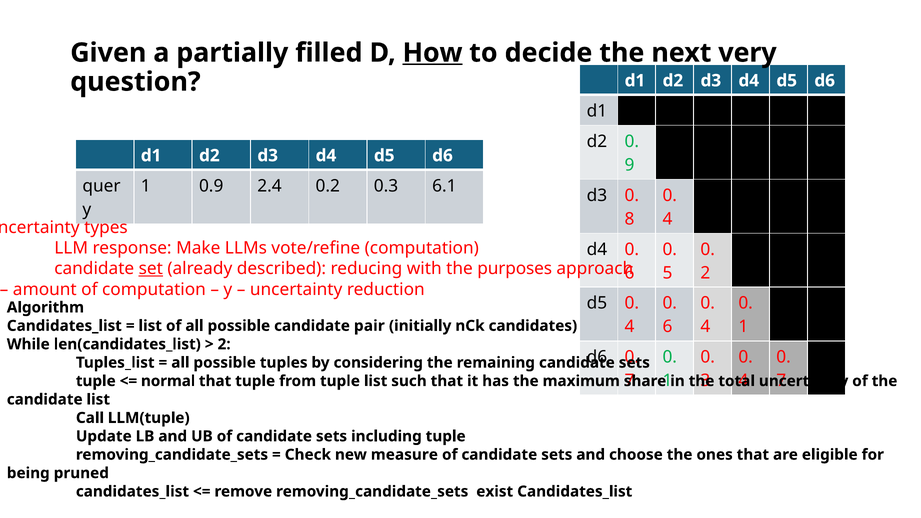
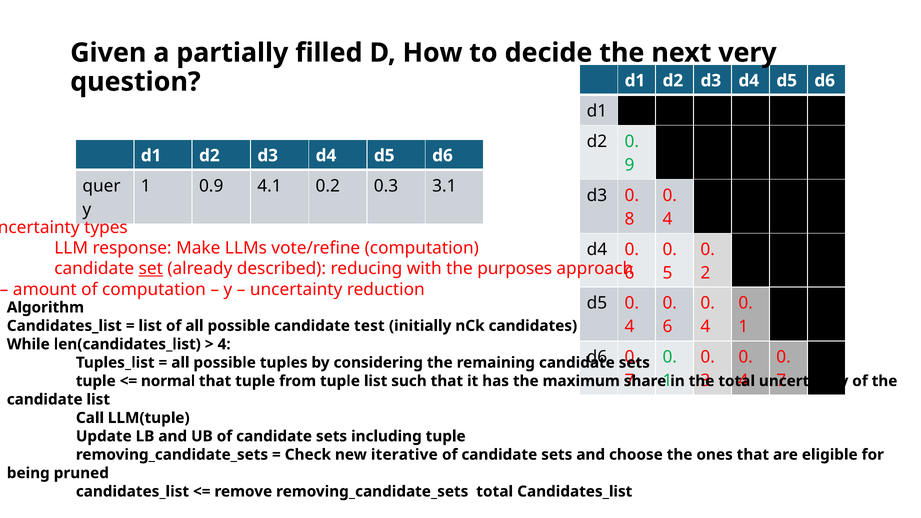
How underline: present -> none (433, 53)
2.4: 2.4 -> 4.1 (269, 186)
6.1: 6.1 -> 3.1 (444, 186)
pair: pair -> test (369, 326)
2: 2 -> 4 (224, 344)
measure: measure -> iterative (404, 455)
removing_candidate_sets exist: exist -> total (495, 492)
